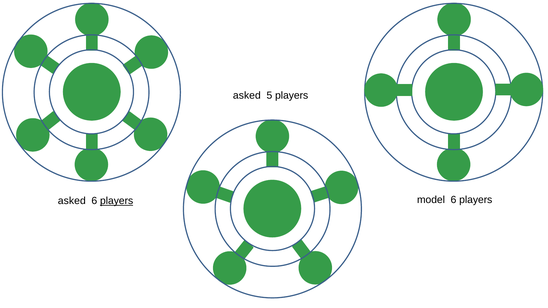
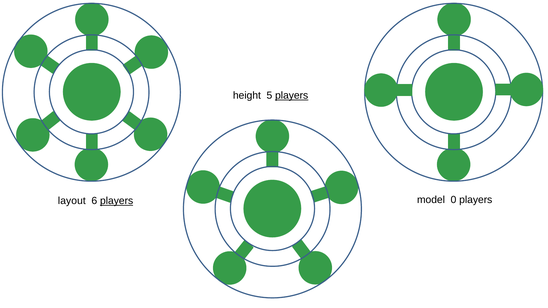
asked: asked -> height (247, 96)
players underline: none -> present (292, 96)
asked: asked -> layout (72, 201)
model 6: 6 -> 0 (453, 200)
